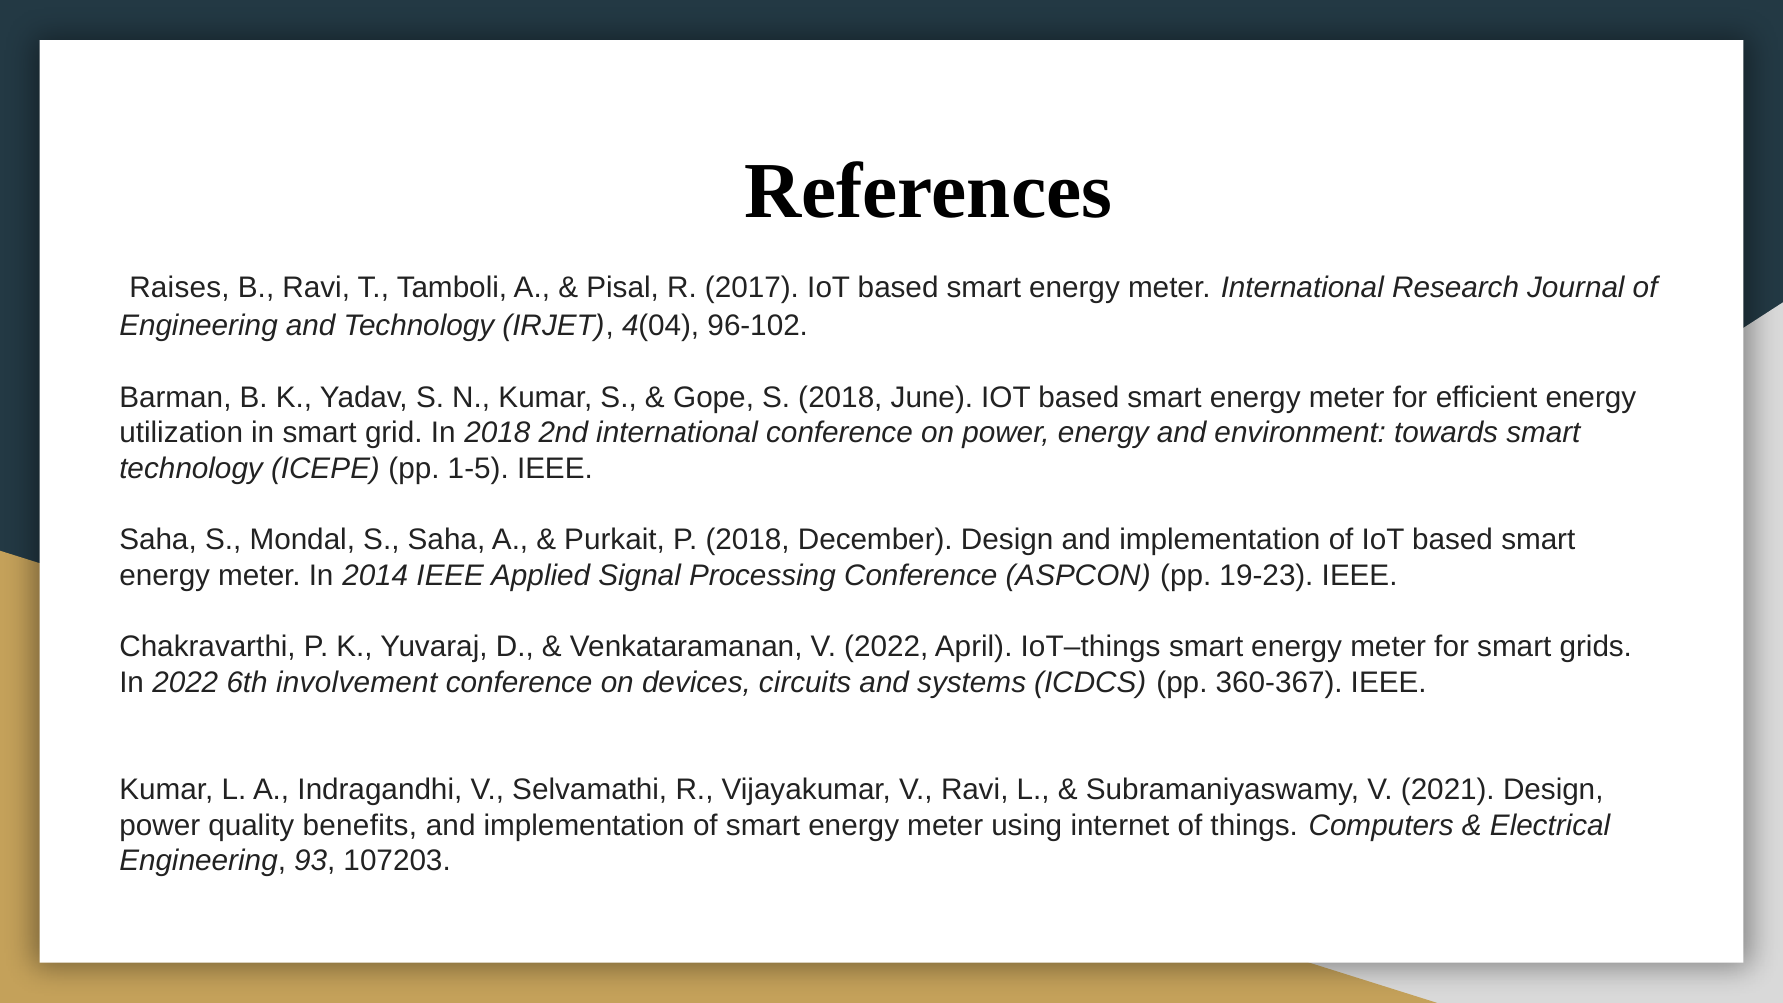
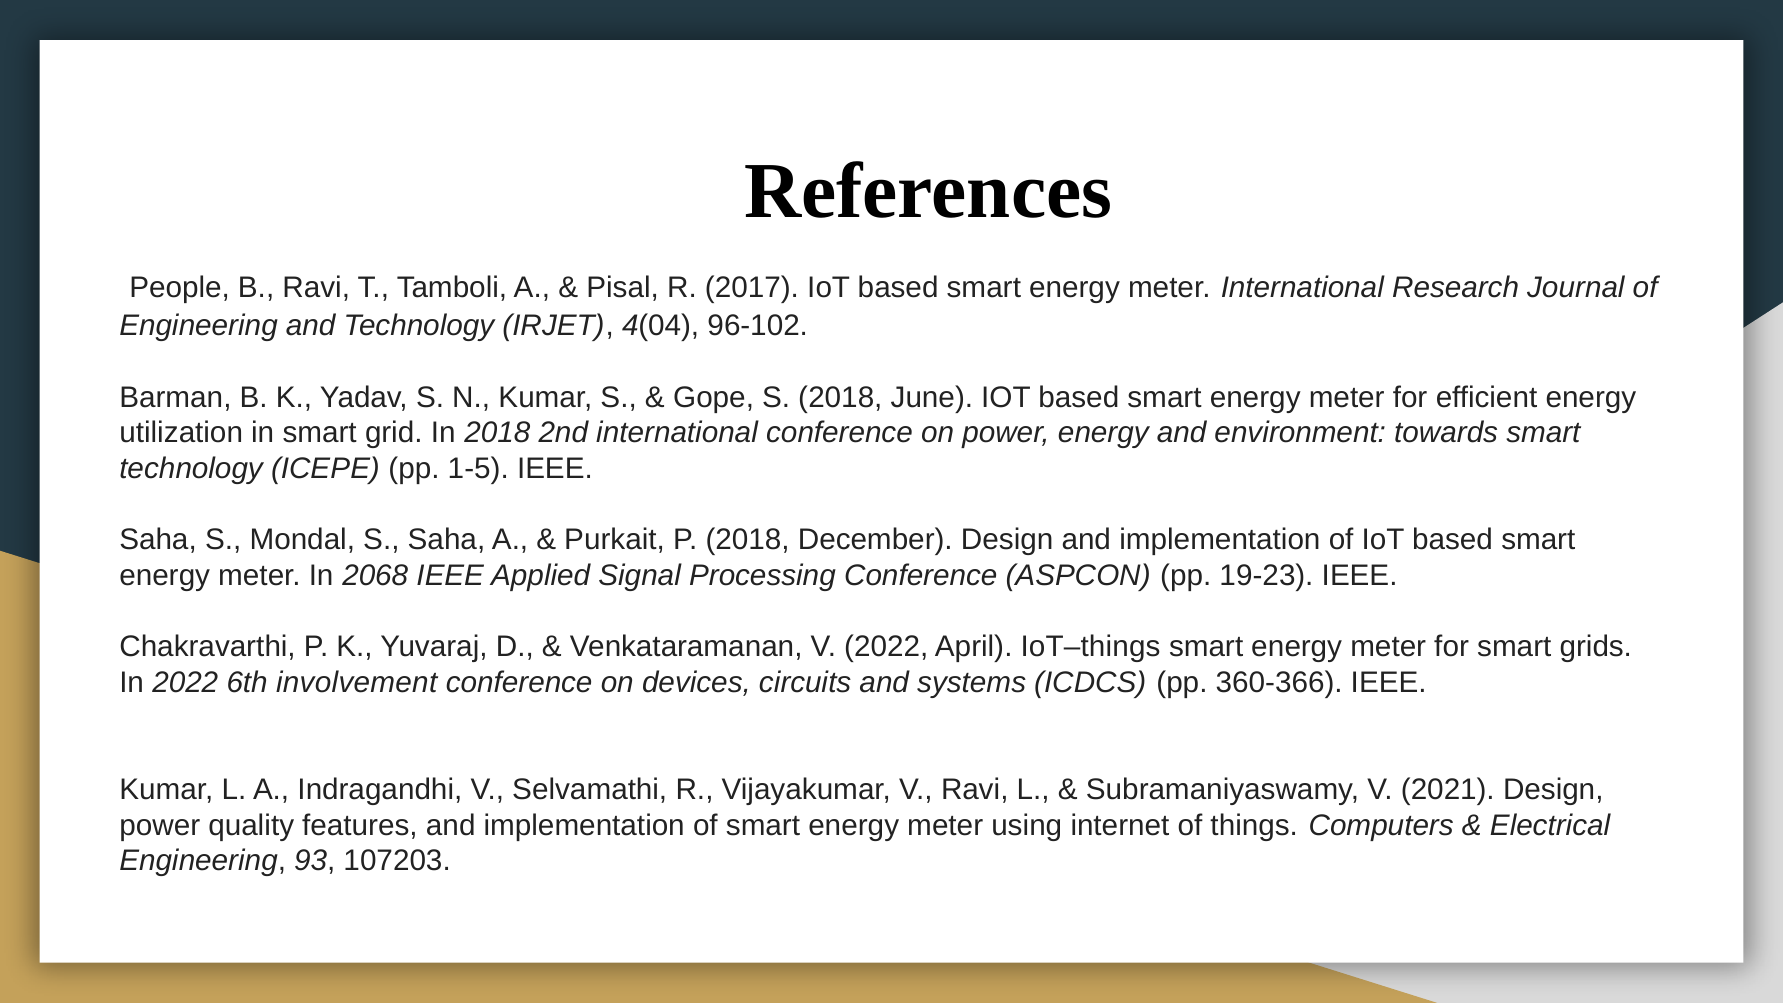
Raises: Raises -> People (180, 287)
2014: 2014 -> 2068 (375, 576)
360-367: 360-367 -> 360-366 (1279, 683)
benefits: benefits -> features (360, 825)
